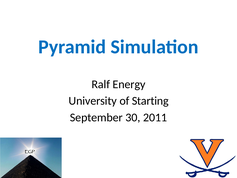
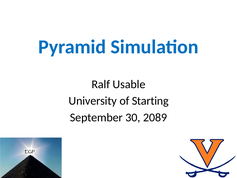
Energy: Energy -> Usable (129, 84)
2011: 2011 -> 2089 (155, 117)
